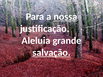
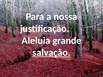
nossa underline: present -> none (65, 17)
